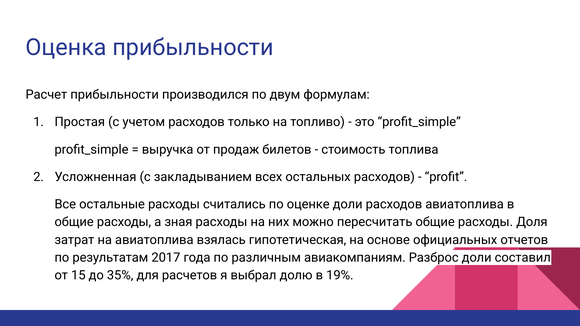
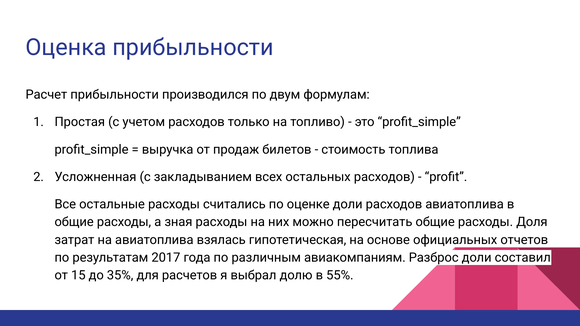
19%: 19% -> 55% (340, 275)
